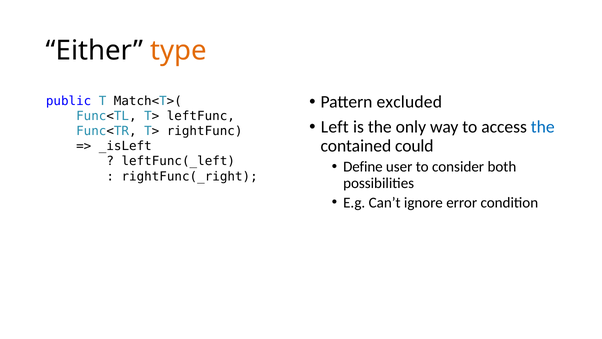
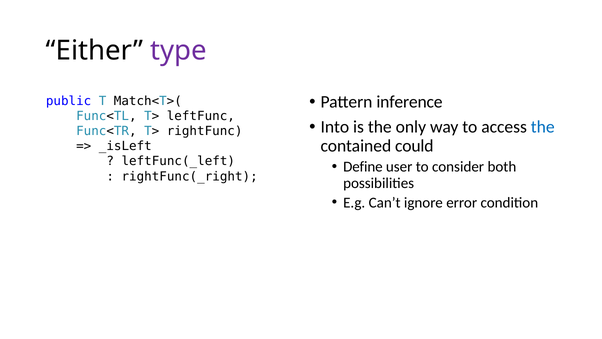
type colour: orange -> purple (179, 51)
excluded: excluded -> inference (409, 102)
Left: Left -> Into (335, 127)
